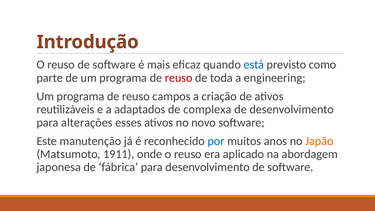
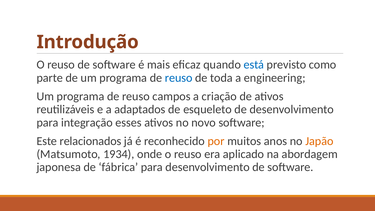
reuso colour: red -> blue (179, 78)
complexa: complexa -> esqueleto (207, 109)
alterações: alterações -> integração (87, 122)
manutenção: manutenção -> relacionados (90, 141)
por colour: blue -> orange (216, 141)
1911: 1911 -> 1934 (119, 154)
